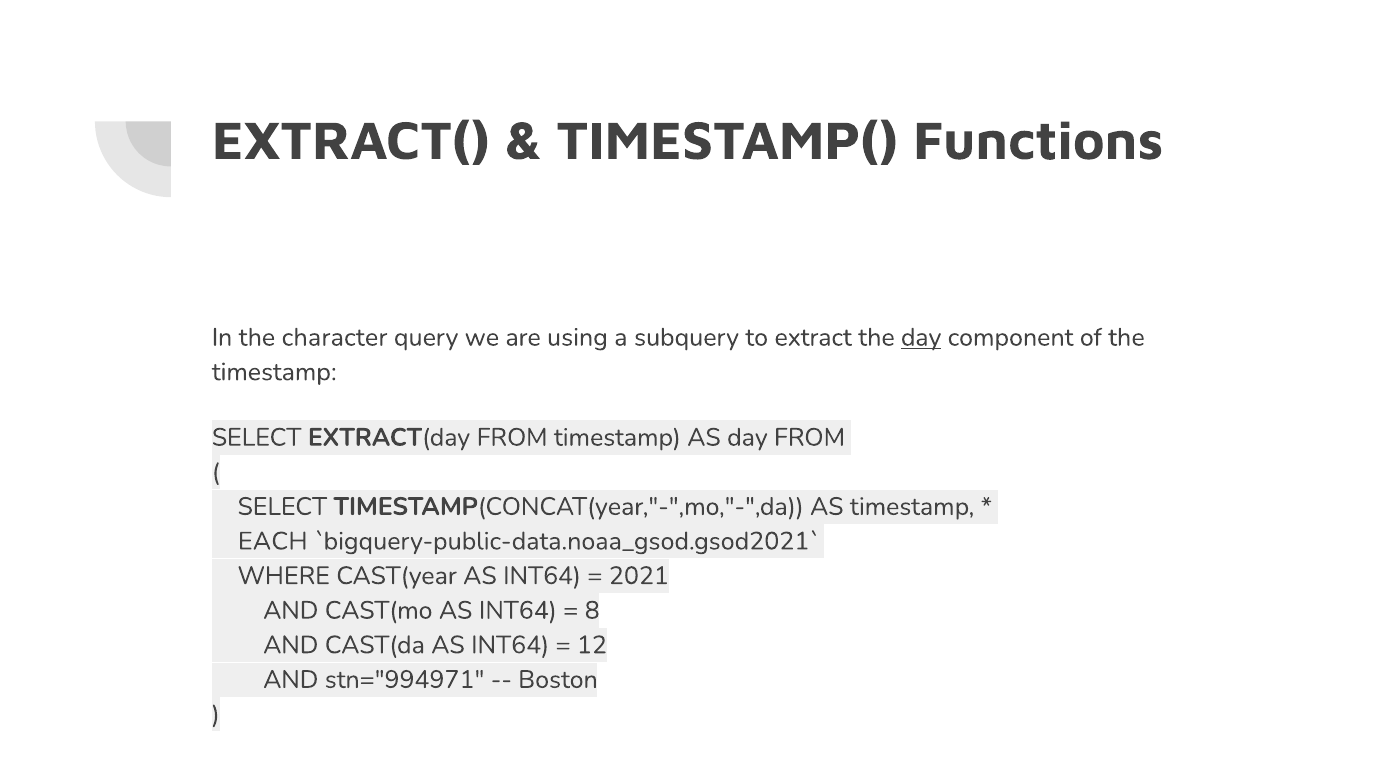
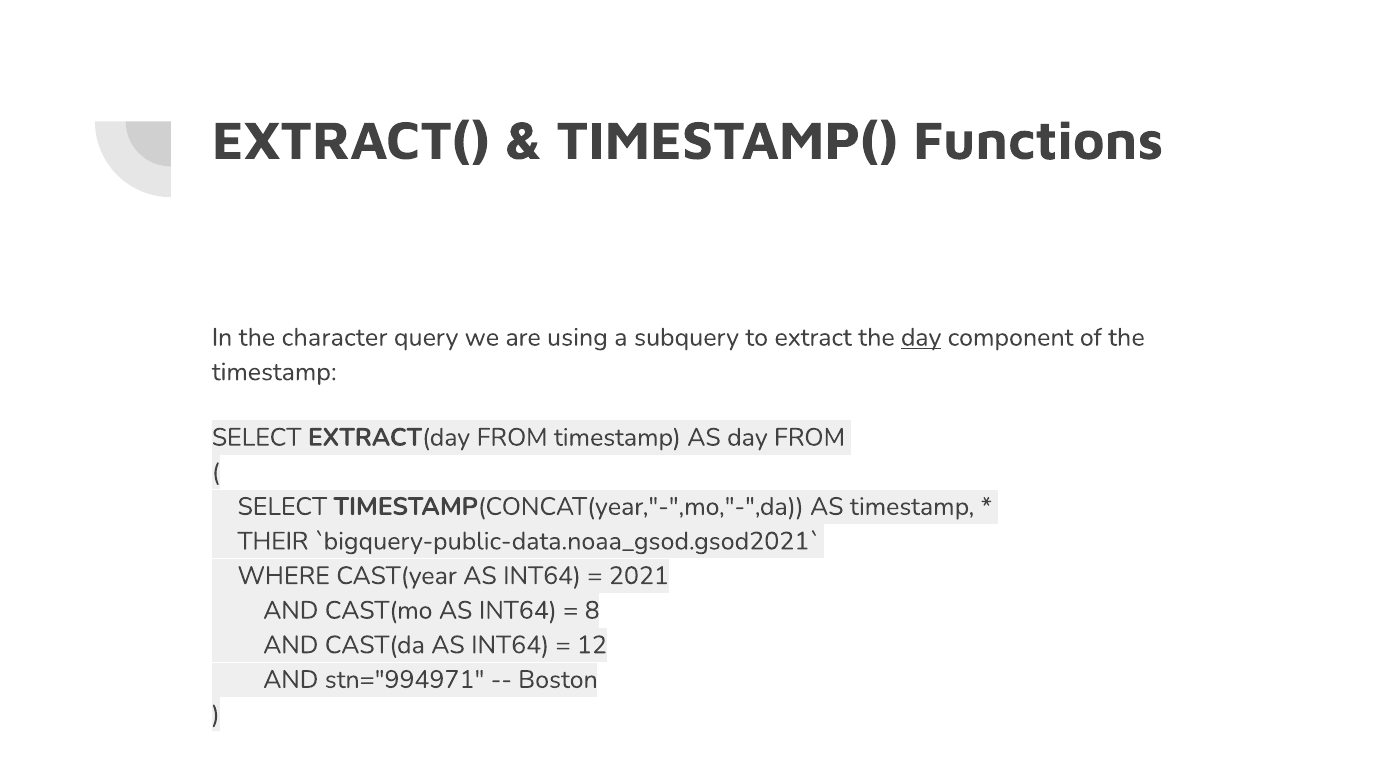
EACH: EACH -> THEIR (273, 541)
